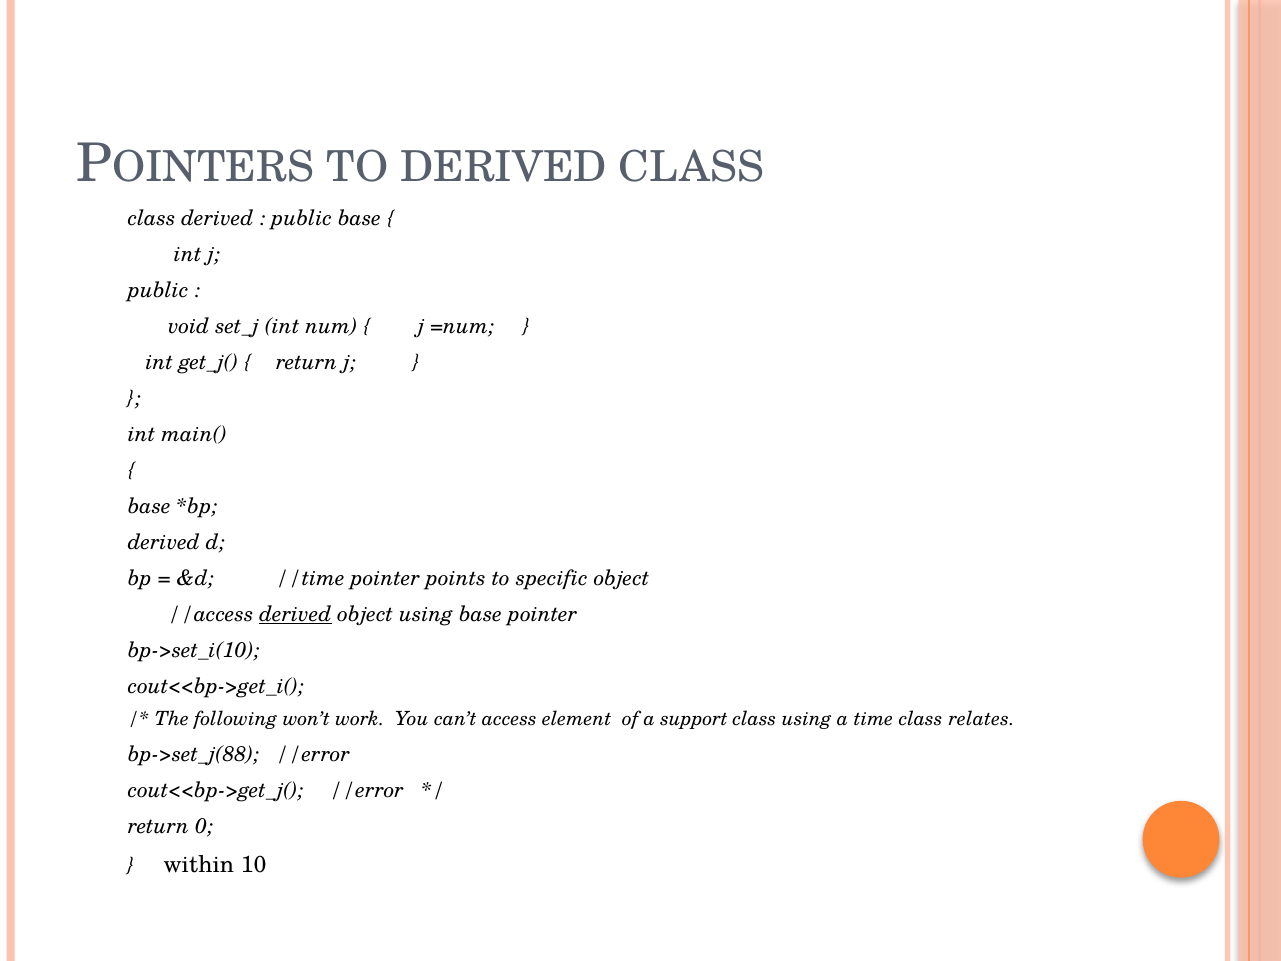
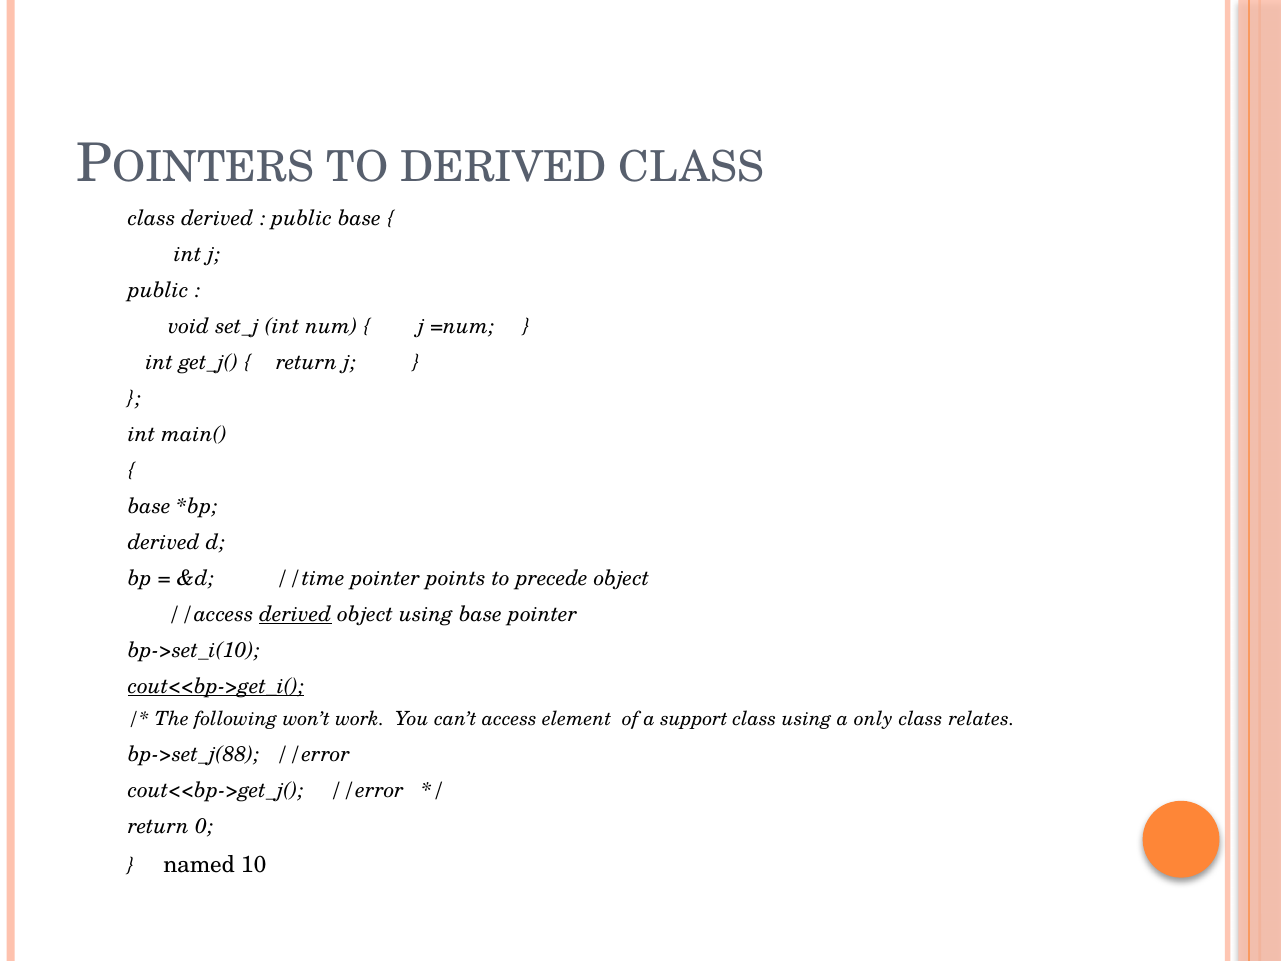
specific: specific -> precede (552, 578)
cout<<bp->get_i( underline: none -> present (216, 686)
time: time -> only (874, 719)
within: within -> named (199, 864)
